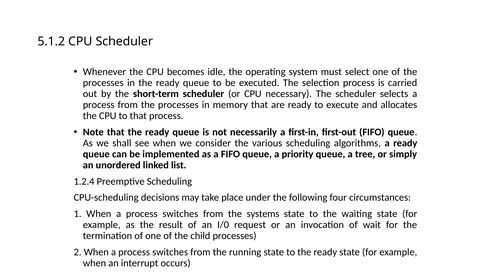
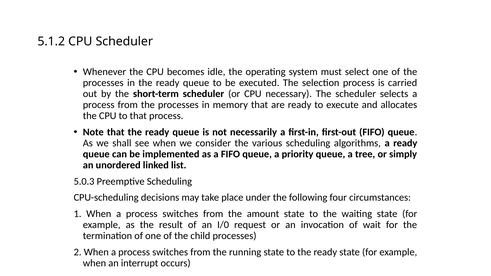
1.2.4: 1.2.4 -> 5.0.3 (84, 182)
systems: systems -> amount (263, 214)
